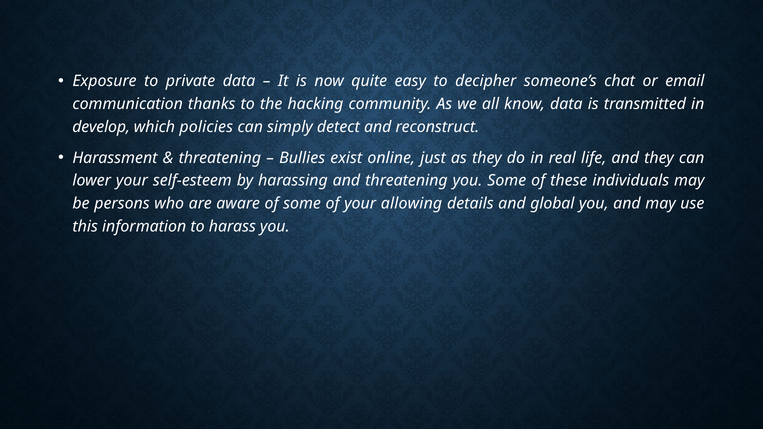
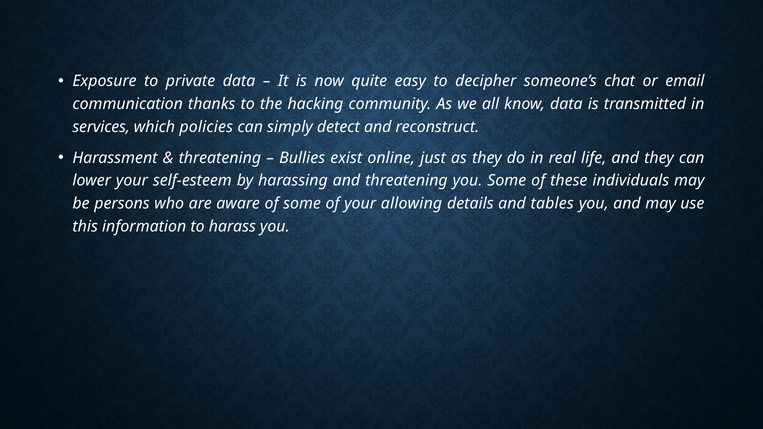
develop: develop -> services (101, 127)
global: global -> tables (552, 204)
